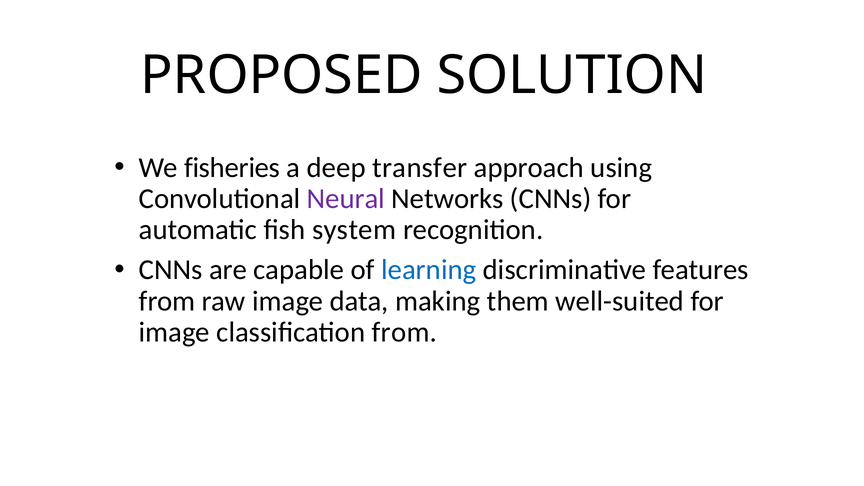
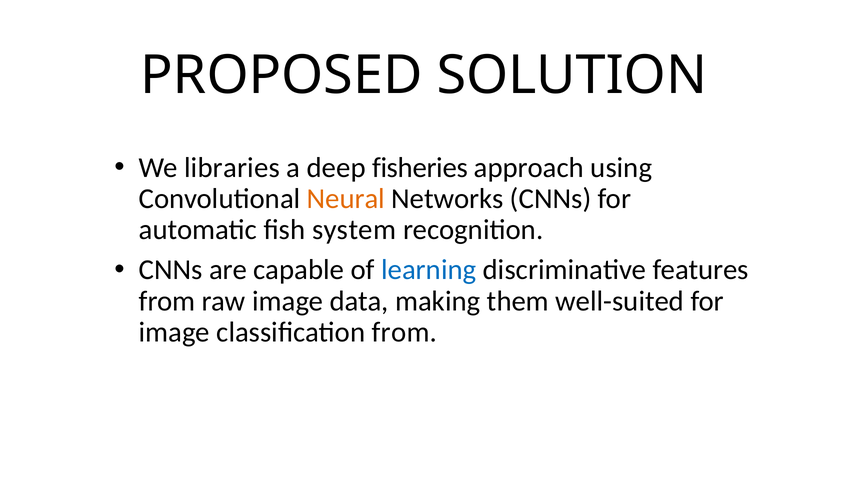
fisheries: fisheries -> libraries (232, 167)
transfer: transfer -> fisheries (420, 167)
Neural colour: purple -> orange (346, 199)
